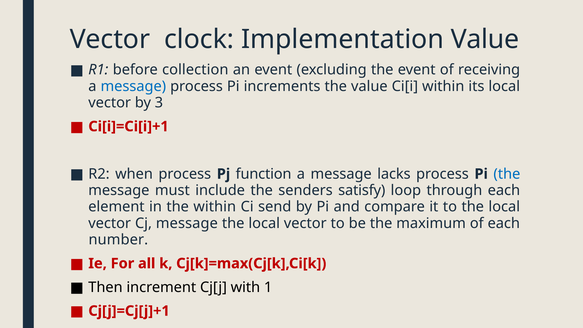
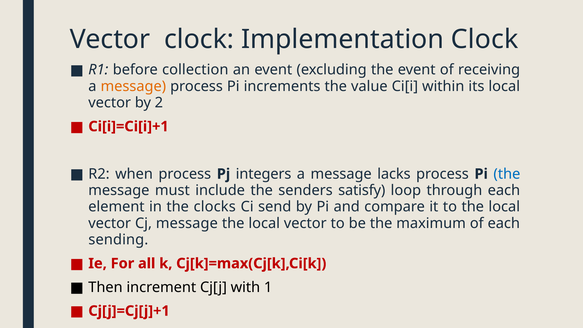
Implementation Value: Value -> Clock (485, 39)
message colour: blue -> orange (133, 86)
3: 3 -> 2 (159, 103)
function: function -> integers (264, 174)
the within: within -> clocks (215, 207)
number: number -> sending (118, 240)
